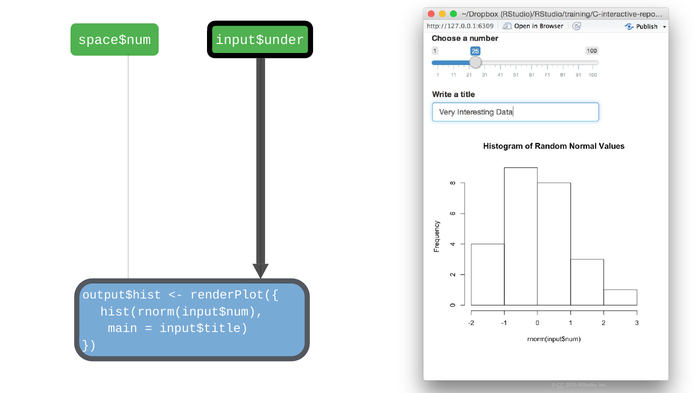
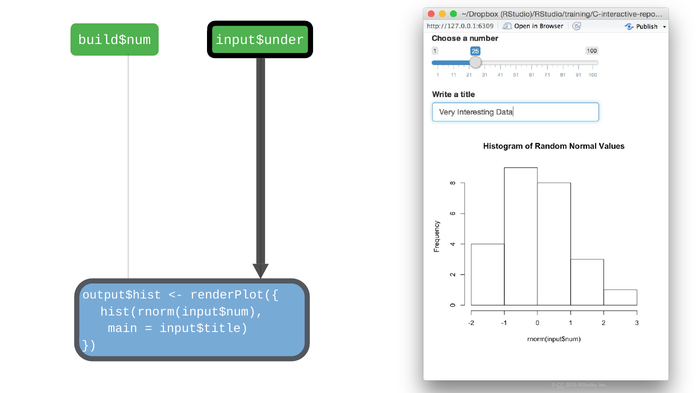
space$num: space$num -> build$num (115, 40)
